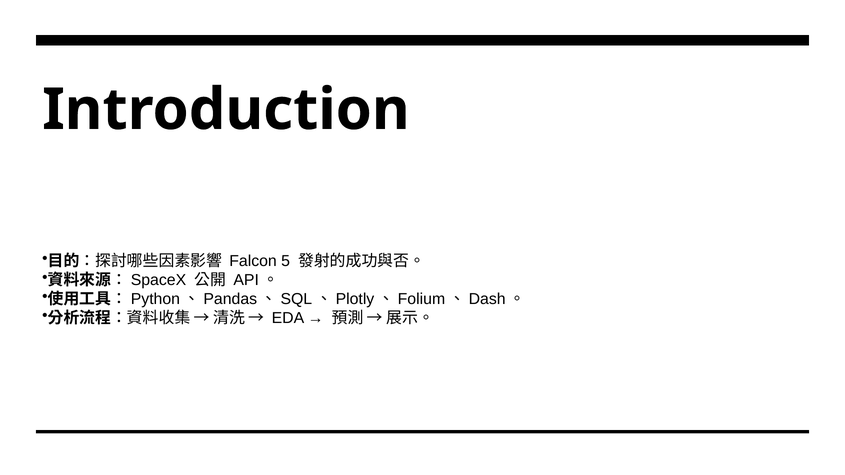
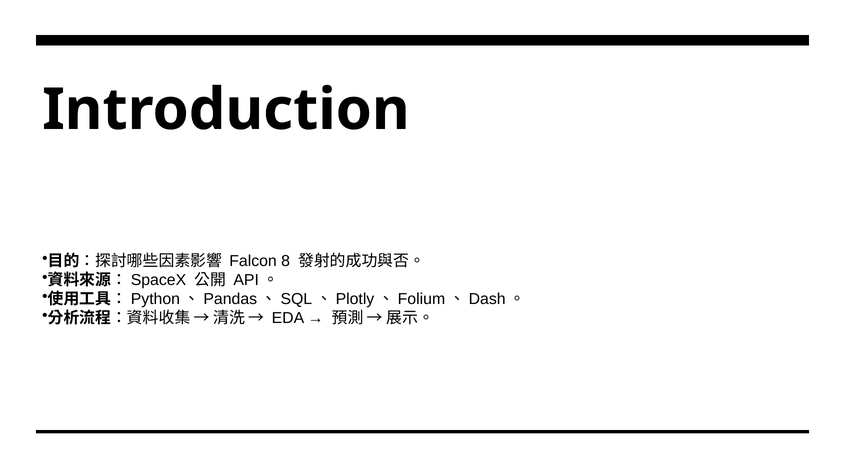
5: 5 -> 8 (286, 261)
